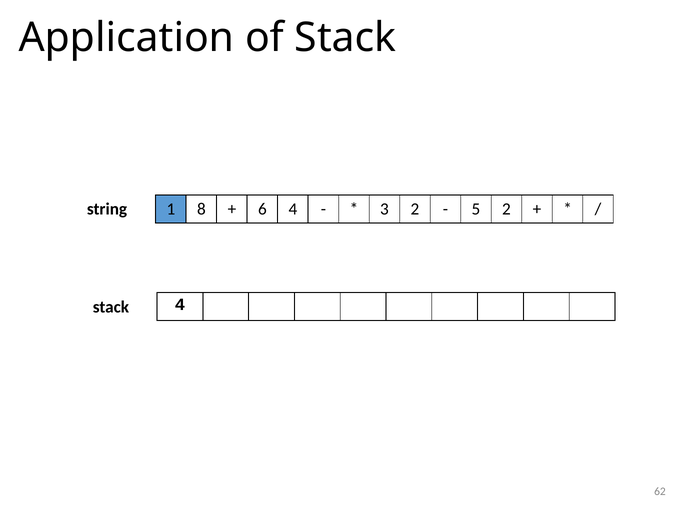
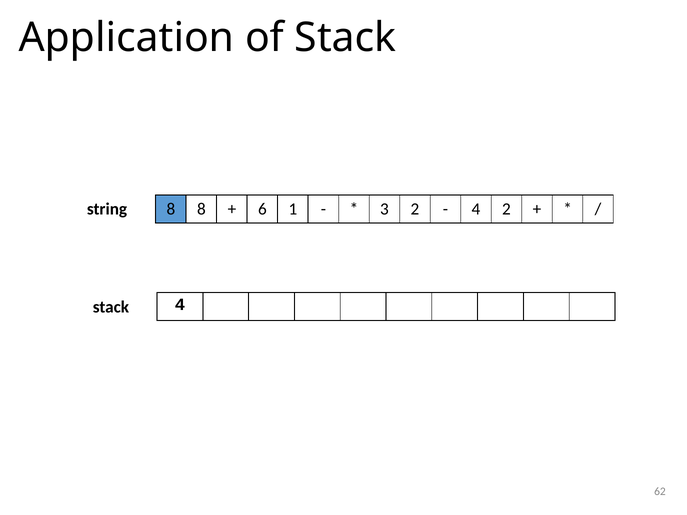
string 1: 1 -> 8 (171, 209)
6 4: 4 -> 1 (293, 209)
5: 5 -> 4 (476, 209)
